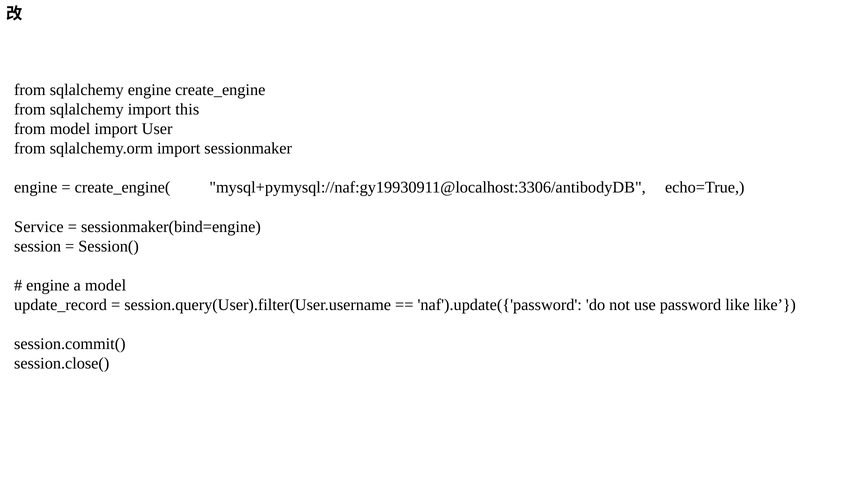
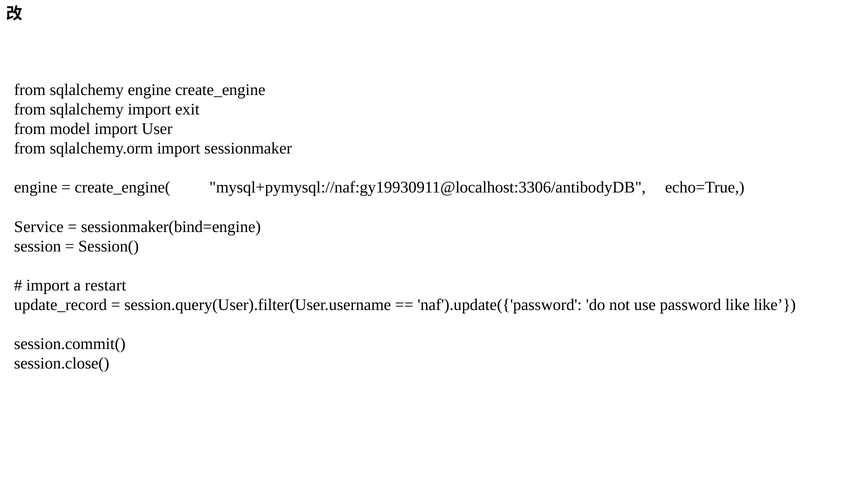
this: this -> exit (187, 110)
engine: engine -> import (48, 285)
a model: model -> restart (106, 285)
